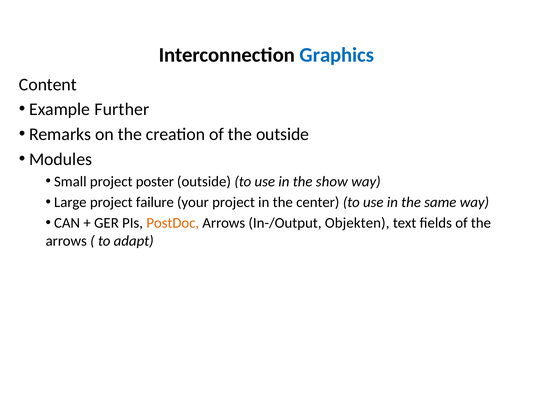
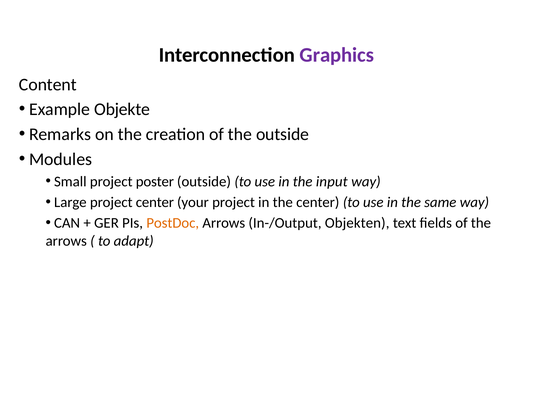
Graphics colour: blue -> purple (337, 55)
Further: Further -> Objekte (122, 109)
show: show -> input (332, 181)
project failure: failure -> center (155, 202)
